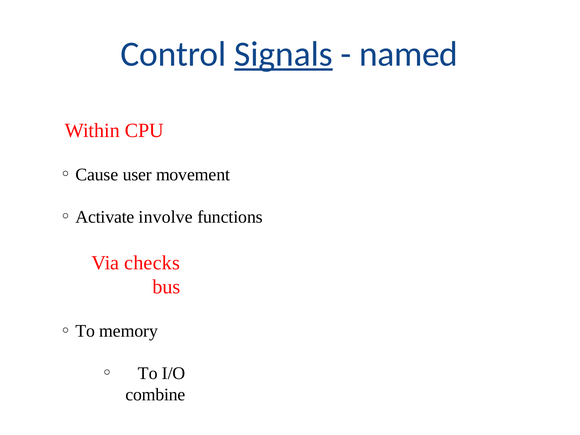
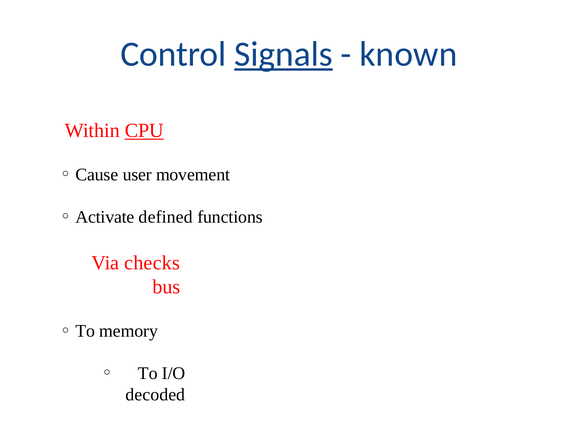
named: named -> known (408, 54)
CPU underline: none -> present (144, 130)
involve: involve -> defined (166, 217)
combine: combine -> decoded (155, 395)
